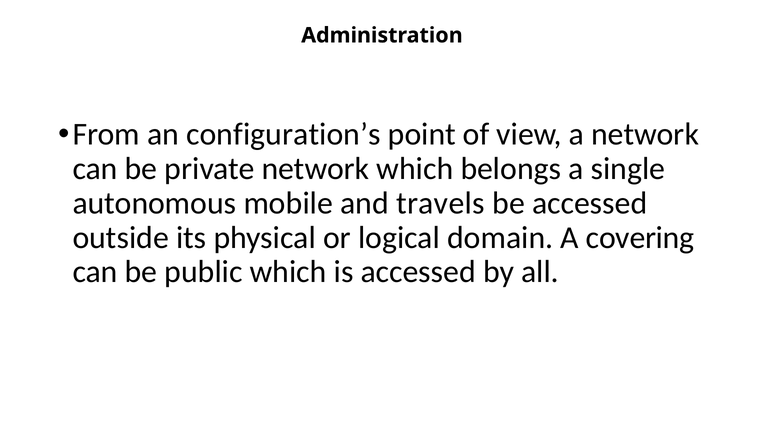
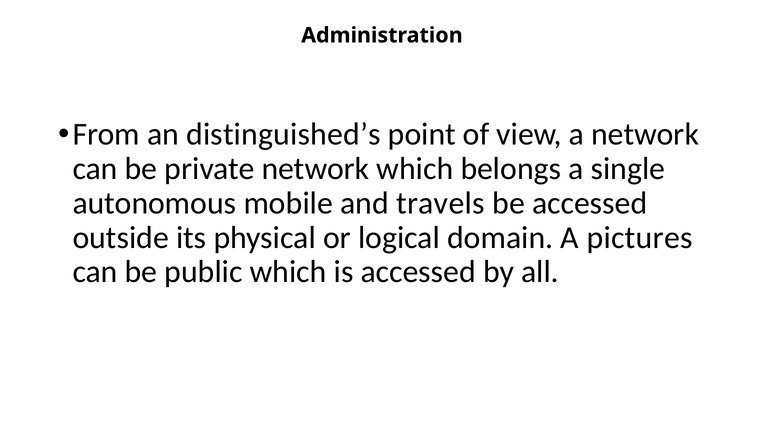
configuration’s: configuration’s -> distinguished’s (283, 134)
covering: covering -> pictures (640, 237)
